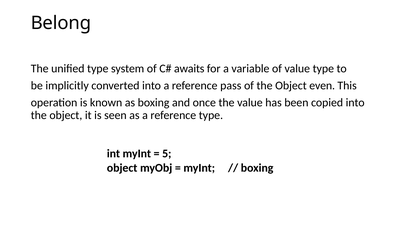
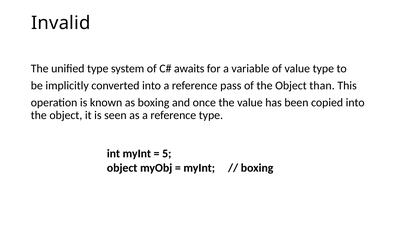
Belong: Belong -> Invalid (61, 23)
even: even -> than (322, 85)
